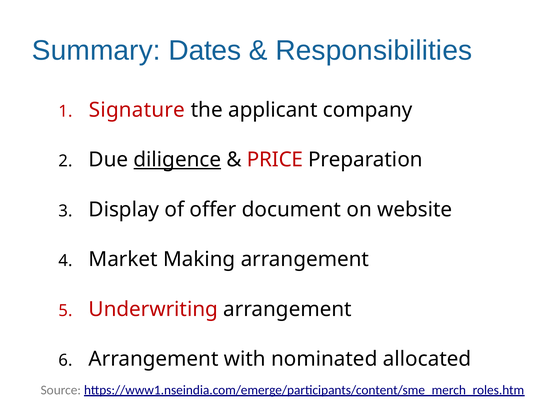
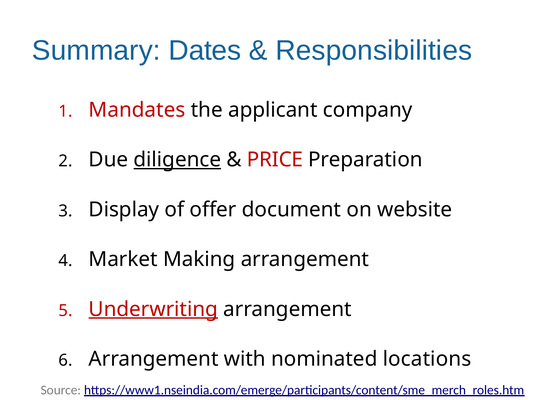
Signature: Signature -> Mandates (137, 110)
Underwriting underline: none -> present (153, 309)
allocated: allocated -> locations (427, 359)
